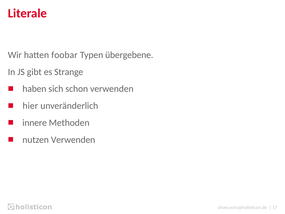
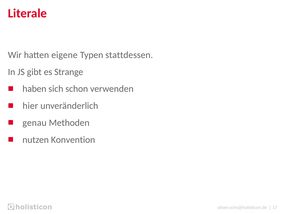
foobar: foobar -> eigene (64, 55)
übergebene: übergebene -> stattdessen (129, 55)
innere: innere -> genau (35, 123)
nutzen Verwenden: Verwenden -> Konvention (73, 140)
